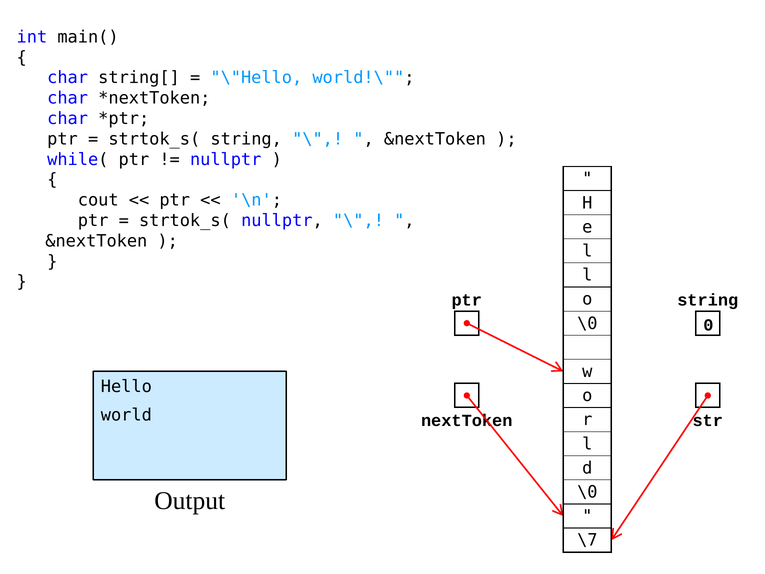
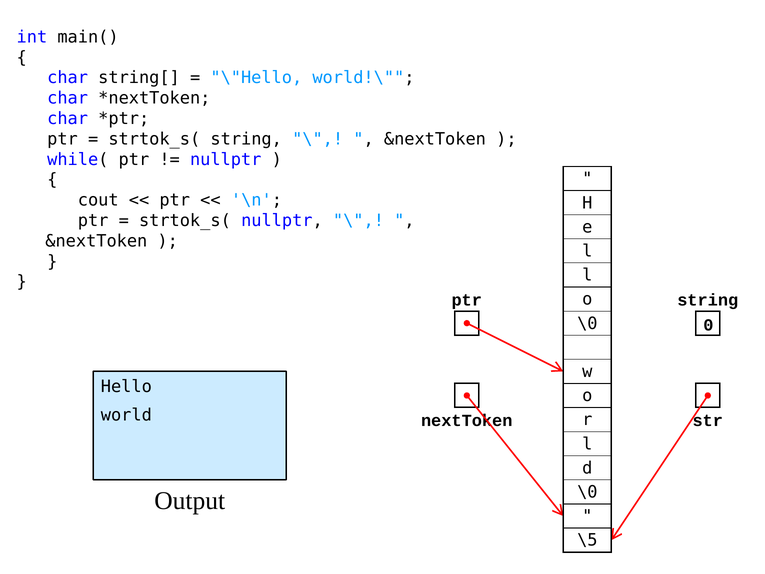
\7: \7 -> \5 (587, 540)
